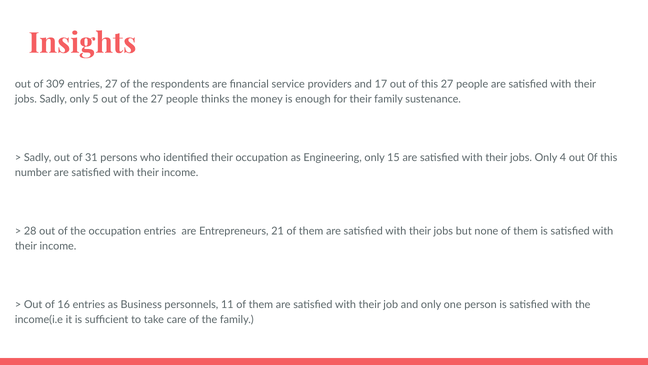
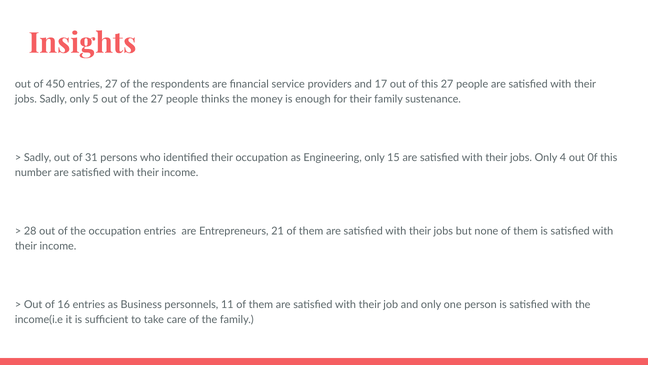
309: 309 -> 450 (55, 84)
